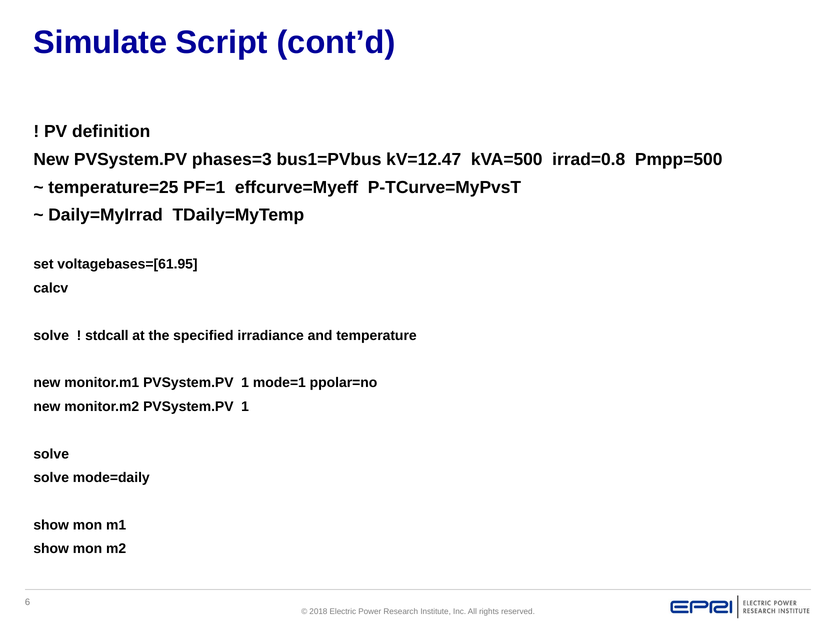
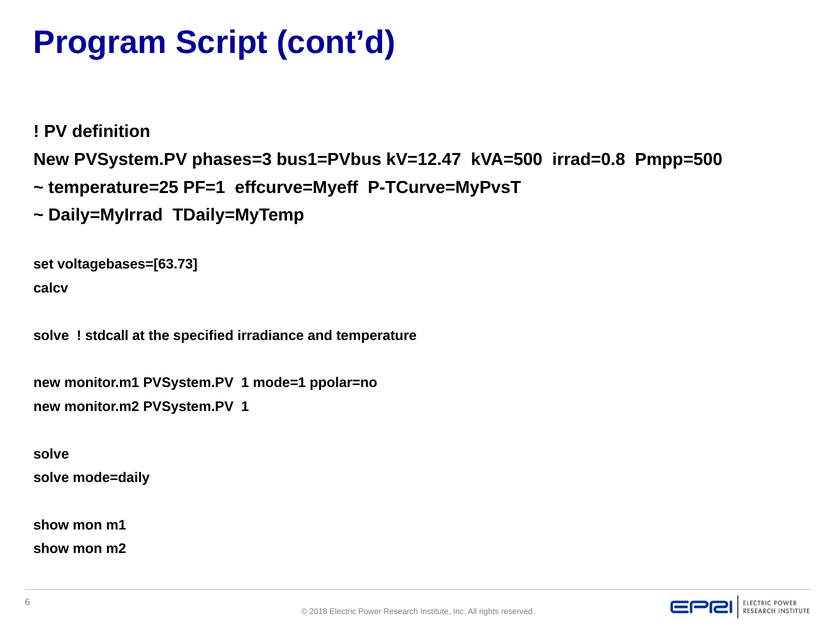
Simulate: Simulate -> Program (100, 43)
voltagebases=[61.95: voltagebases=[61.95 -> voltagebases=[63.73 (127, 264)
